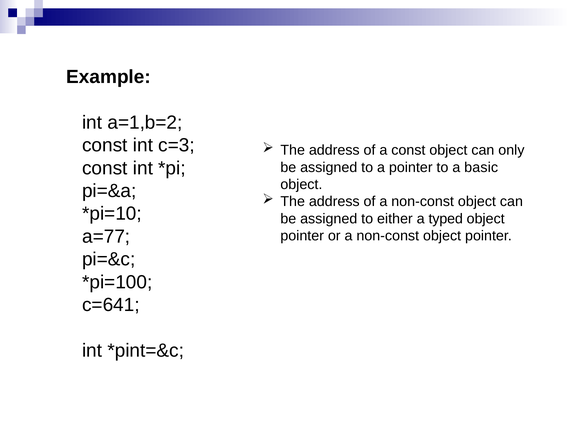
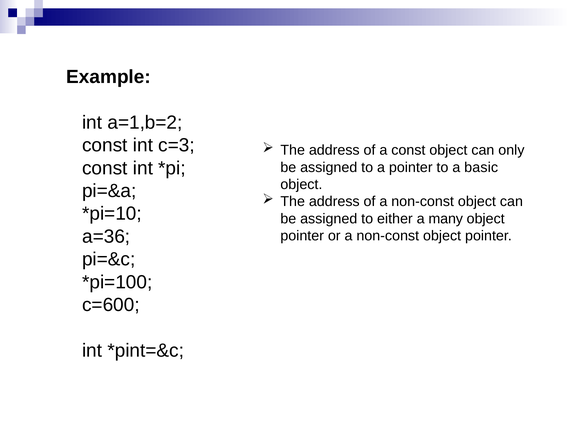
typed: typed -> many (446, 219)
a=77: a=77 -> a=36 (106, 237)
c=641: c=641 -> c=600 (111, 305)
